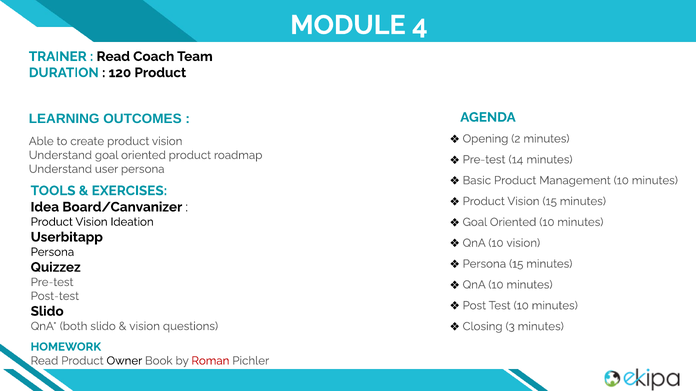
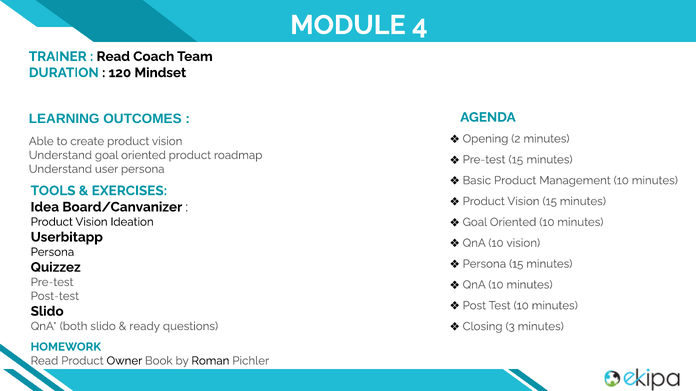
120 Product: Product -> Mindset (160, 73)
14: 14 -> 15 (516, 160)
vision: vision -> ready (145, 327)
Roman colour: red -> black (210, 361)
